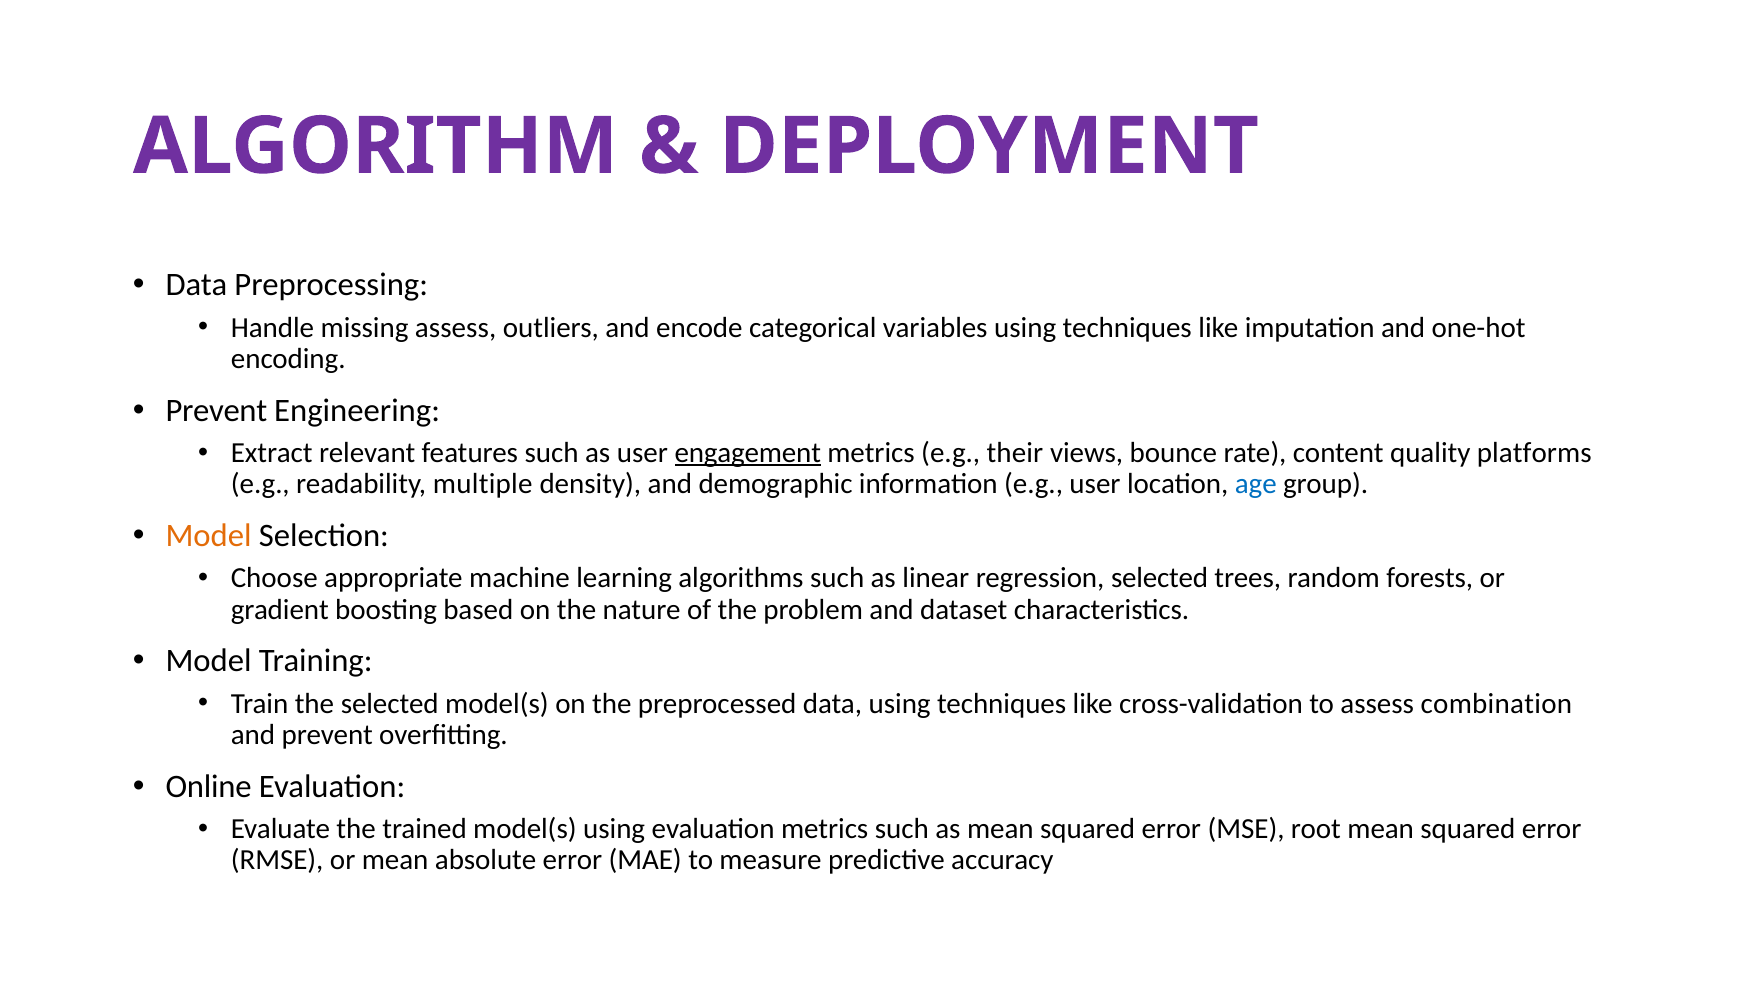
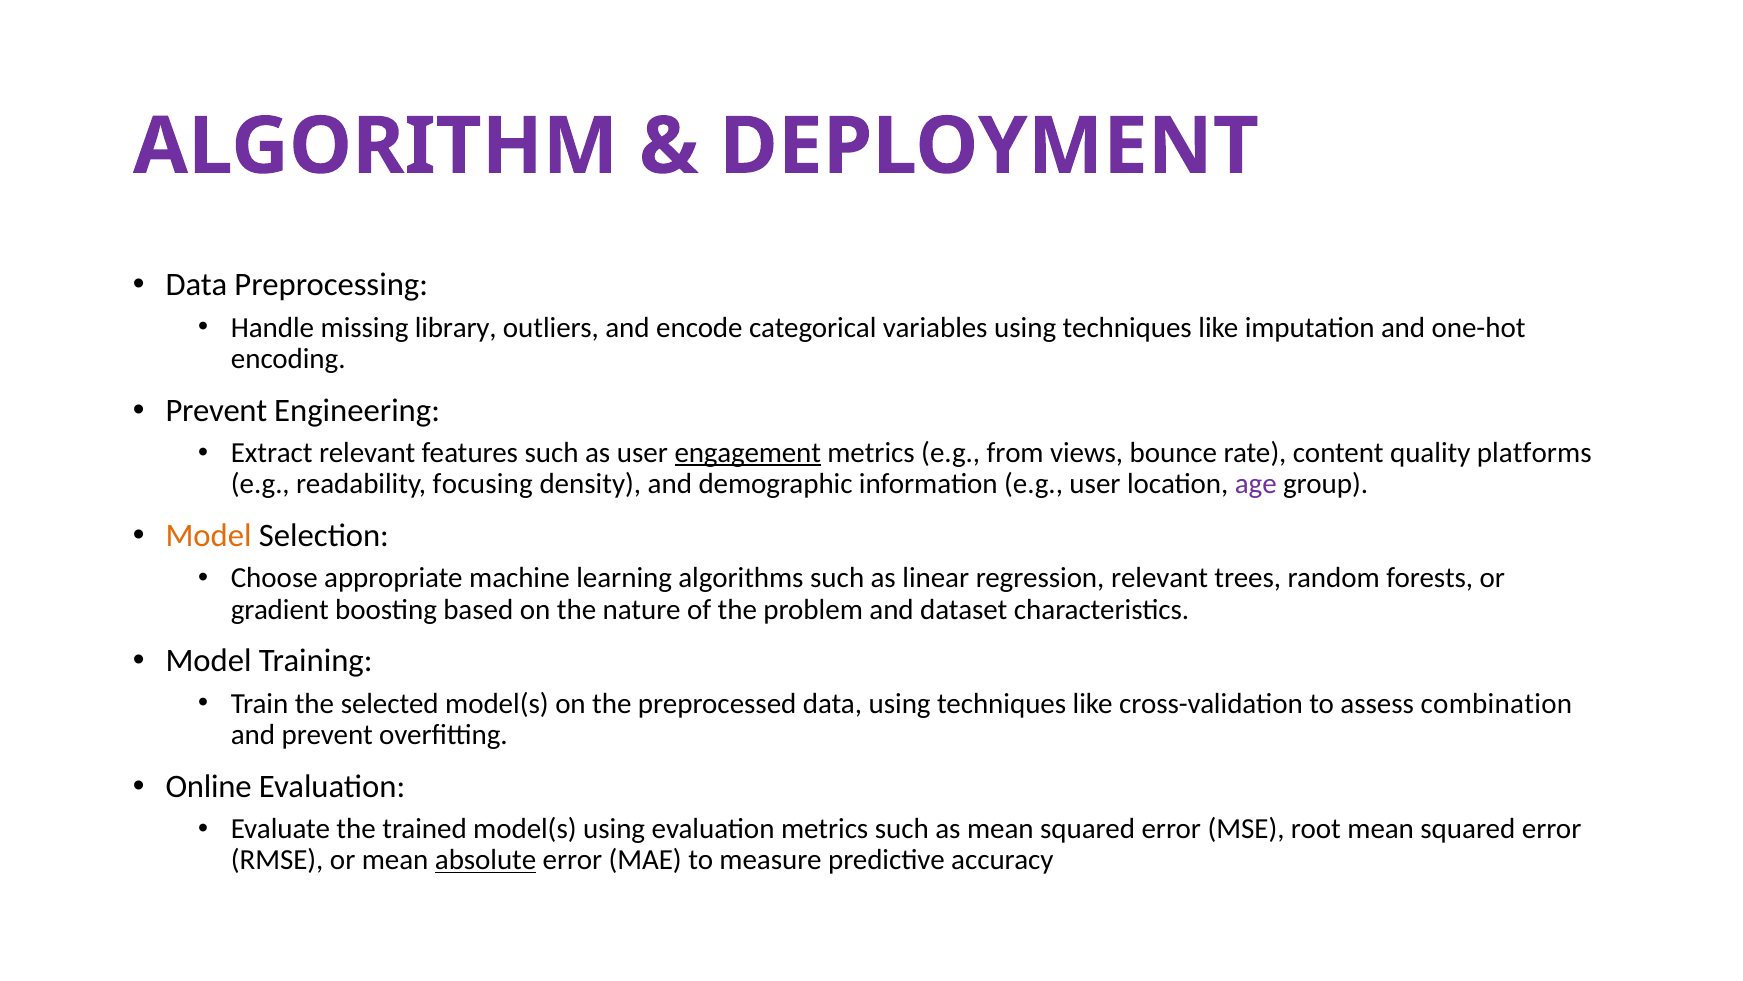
missing assess: assess -> library (456, 327)
their: their -> from (1015, 453)
multiple: multiple -> focusing (483, 484)
age colour: blue -> purple (1256, 484)
regression selected: selected -> relevant (1160, 578)
absolute underline: none -> present (486, 860)
